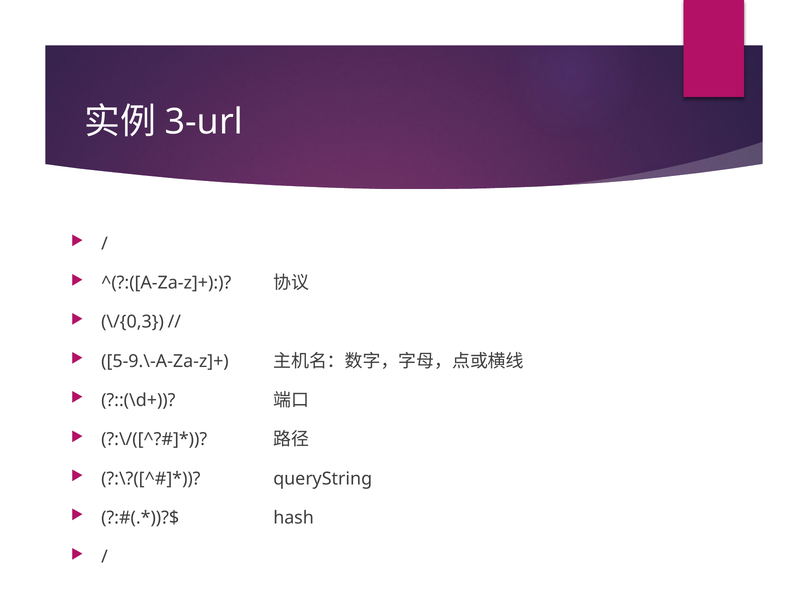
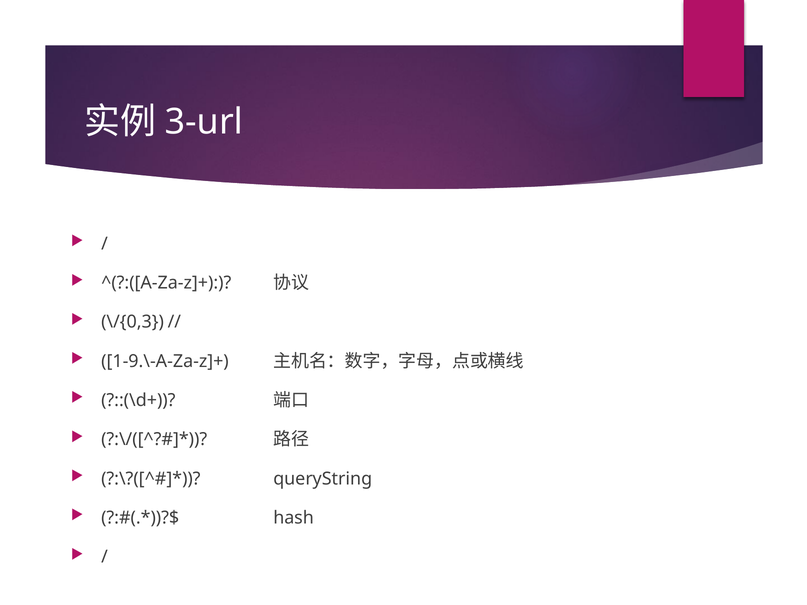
5-9.\-A-Za-z]+: 5-9.\-A-Za-z]+ -> 1-9.\-A-Za-z]+ (165, 361)
